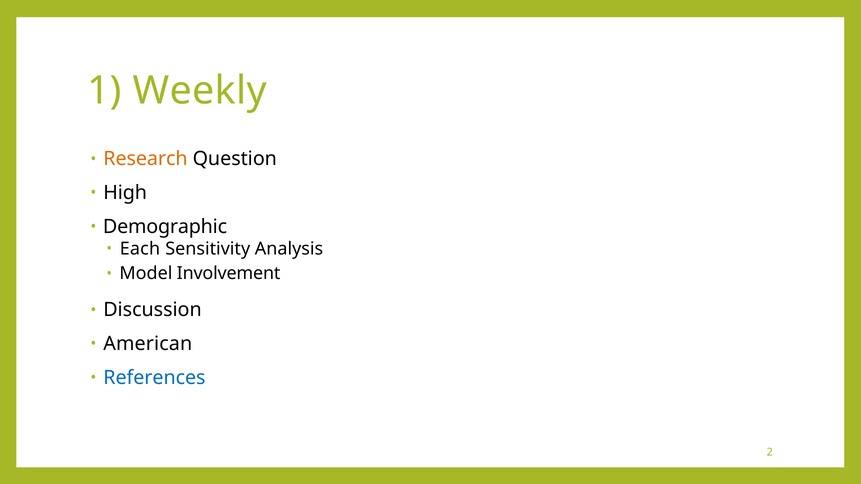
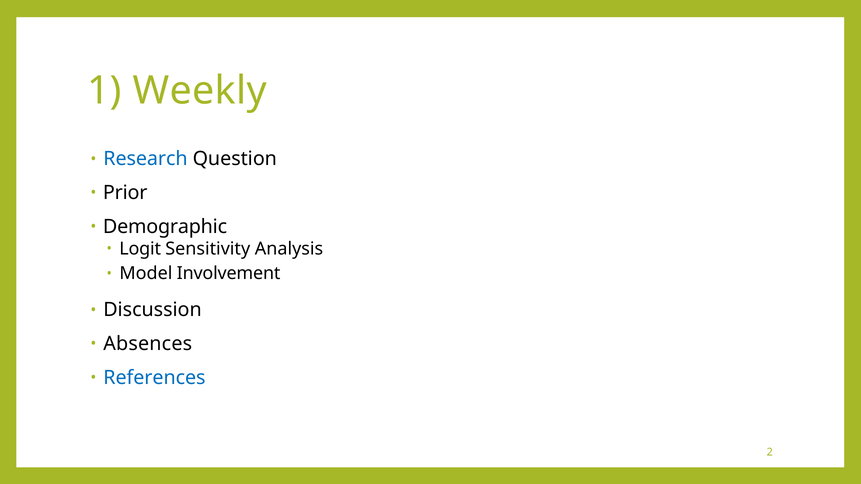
Research colour: orange -> blue (145, 159)
High: High -> Prior (125, 193)
Each: Each -> Logit (140, 249)
American: American -> Absences (148, 344)
